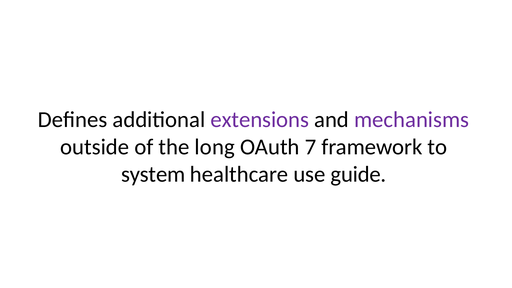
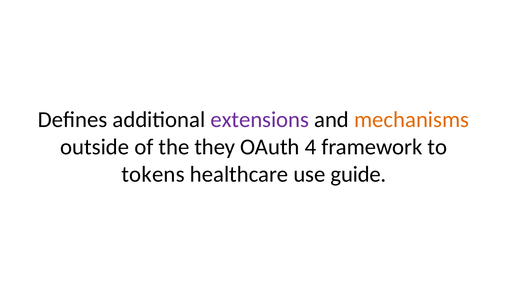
mechanisms colour: purple -> orange (412, 120)
long: long -> they (215, 147)
7: 7 -> 4 (311, 147)
system: system -> tokens (153, 174)
